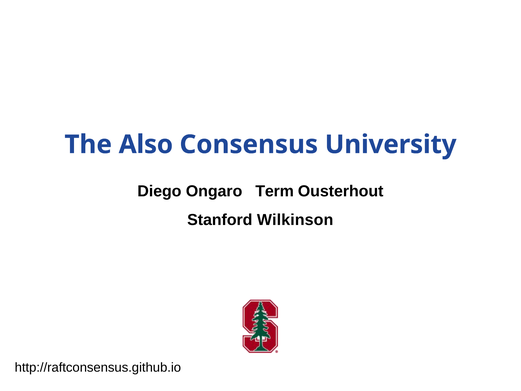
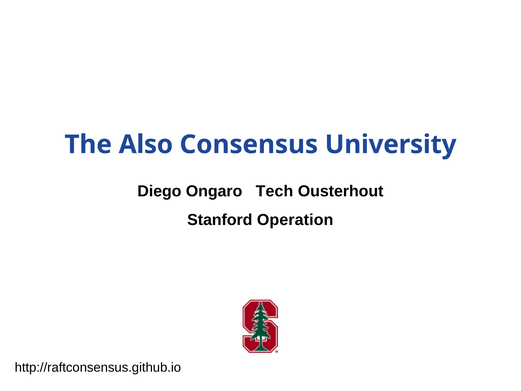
Term: Term -> Tech (274, 191)
Wilkinson: Wilkinson -> Operation (295, 220)
